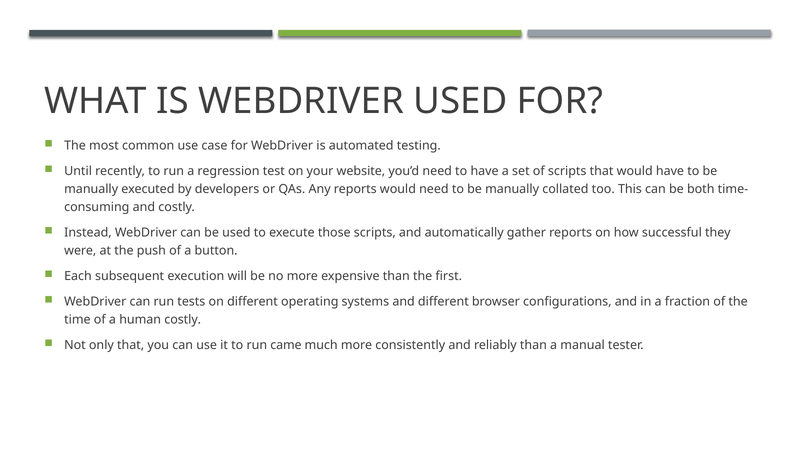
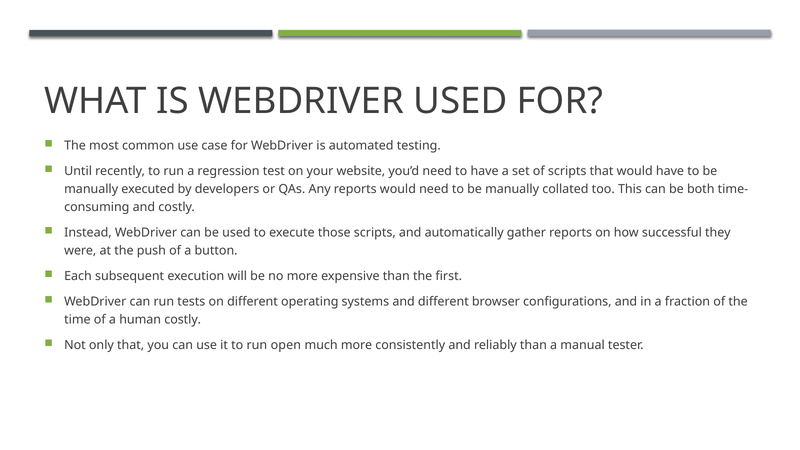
came: came -> open (286, 345)
